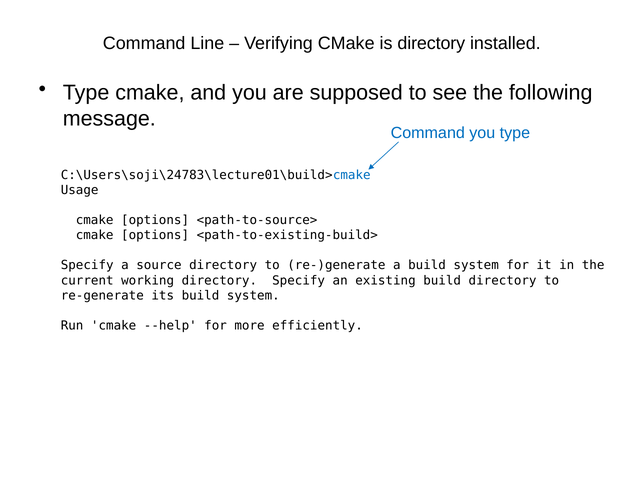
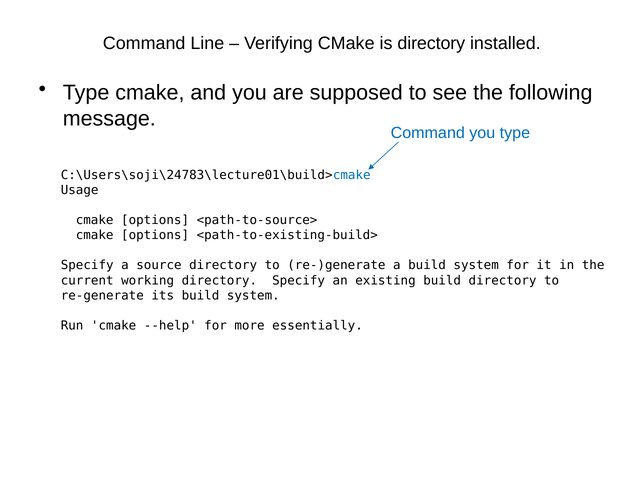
efficiently: efficiently -> essentially (318, 325)
